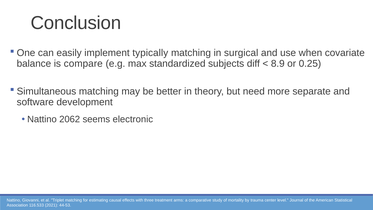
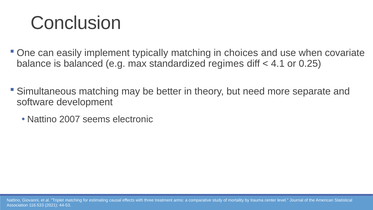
surgical: surgical -> choices (241, 53)
compare: compare -> balanced (83, 64)
subjects: subjects -> regimes (226, 64)
8.9: 8.9 -> 4.1 (278, 64)
2062: 2062 -> 2007 (70, 119)
